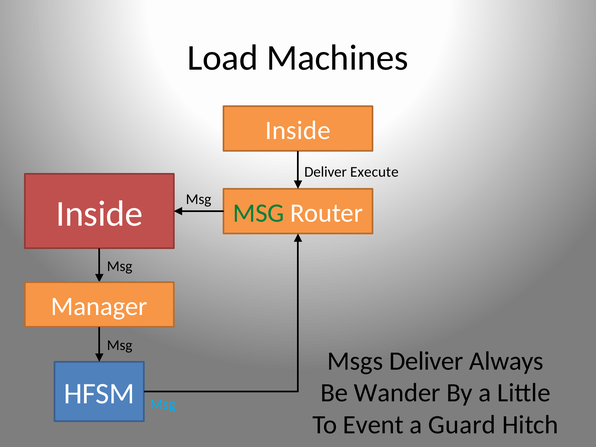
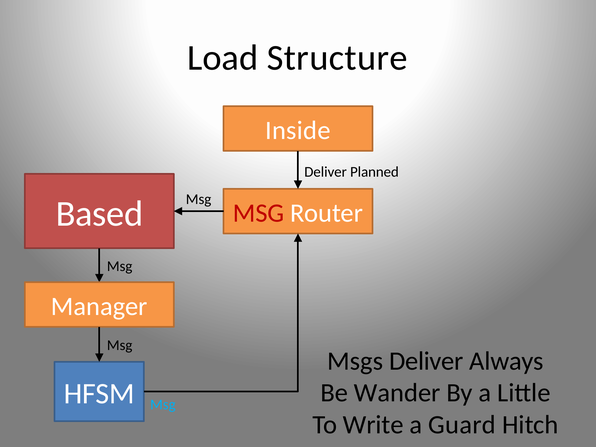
Machines: Machines -> Structure (337, 58)
Execute: Execute -> Planned (374, 172)
Inside: Inside -> Based (99, 214)
MSG colour: green -> red (259, 213)
Event: Event -> Write (373, 425)
